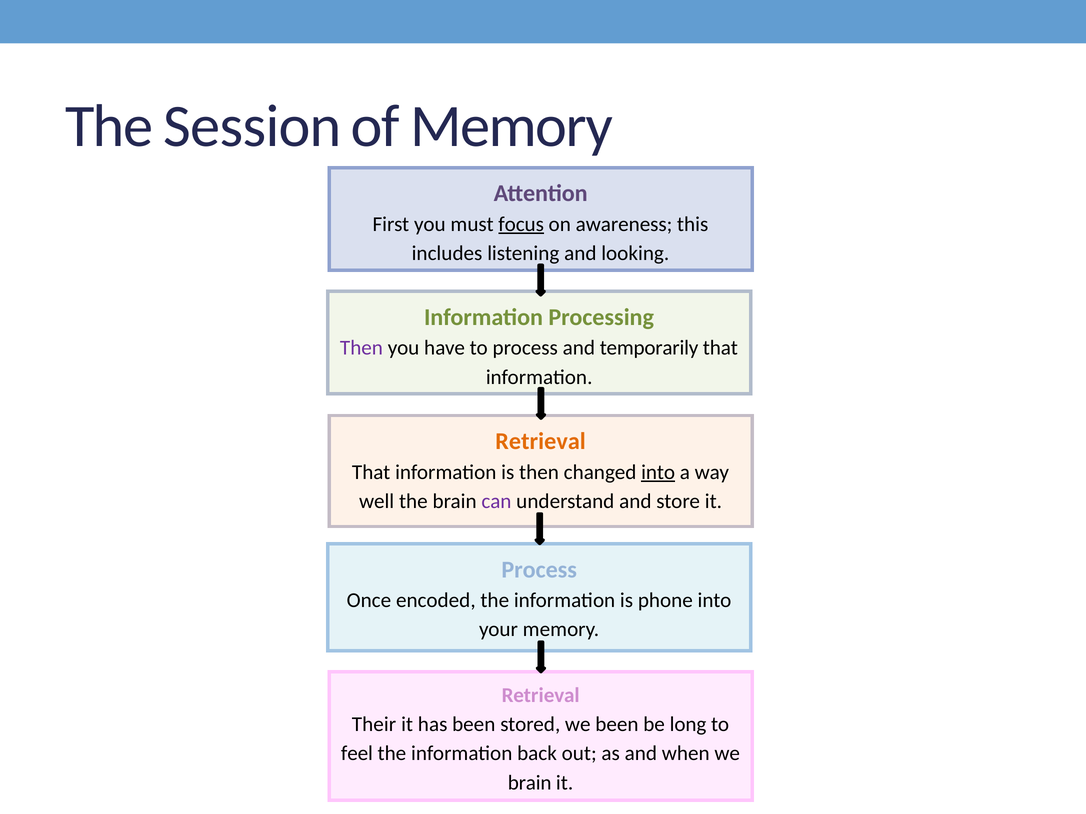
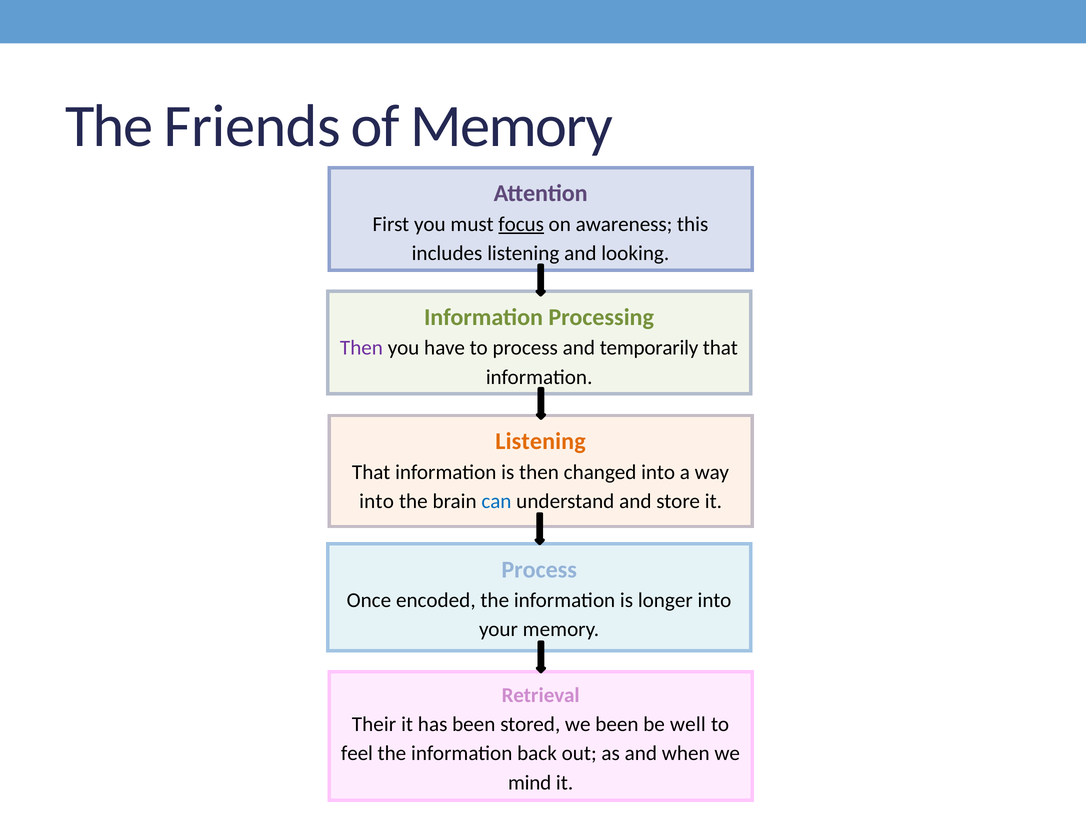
Session: Session -> Friends (252, 126)
Retrieval: Retrieval -> Listening (541, 442)
into underline: present -> none (658, 472)
well: well -> into (377, 501)
can colour: purple -> blue (496, 501)
phone: phone -> longer (665, 601)
long: long -> well (688, 725)
brain: brain -> mind (530, 783)
